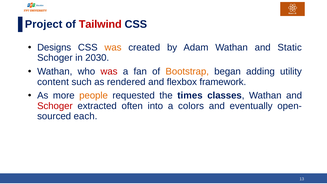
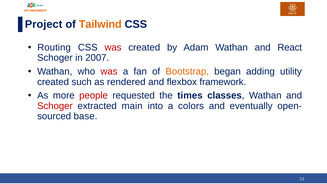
Tailwind colour: red -> orange (100, 24)
Designs: Designs -> Routing (54, 48)
was colour: orange -> red (113, 48)
Static: Static -> React (290, 48)
2030: 2030 -> 2007 (97, 58)
content: content -> created (53, 82)
people colour: orange -> red (94, 96)
often: often -> main (132, 106)
each: each -> base (86, 116)
